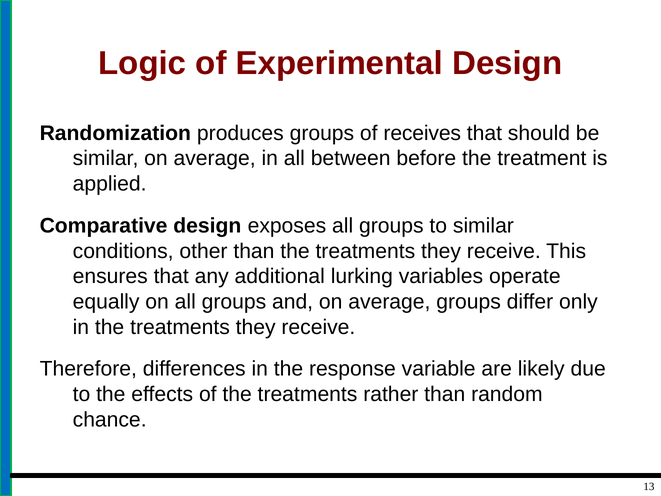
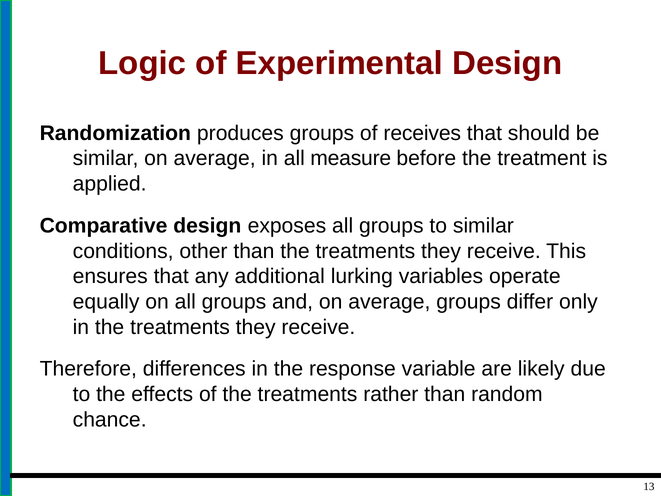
between: between -> measure (351, 158)
